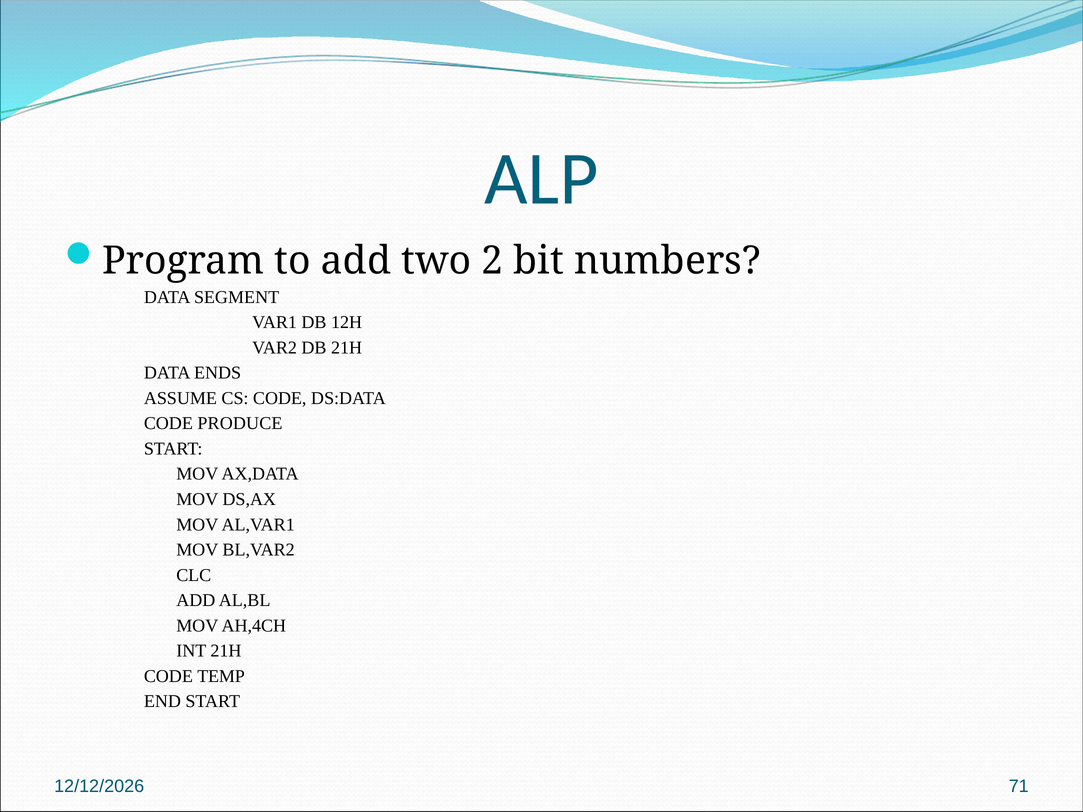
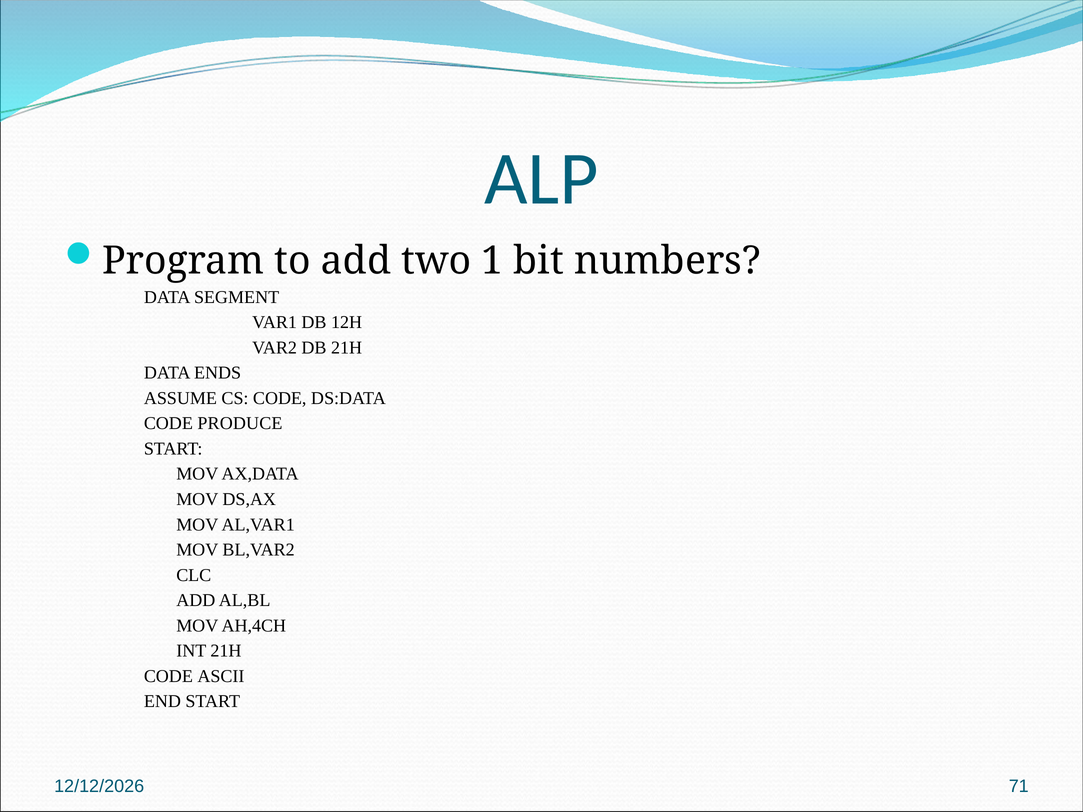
2: 2 -> 1 (492, 261)
TEMP: TEMP -> ASCII (221, 676)
